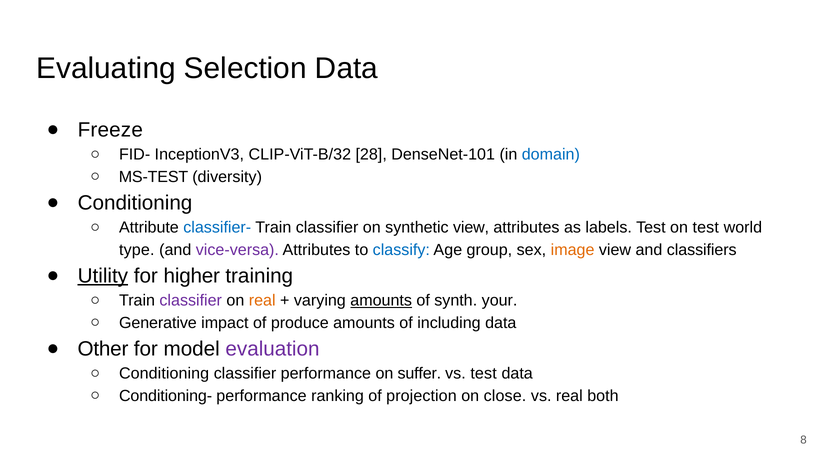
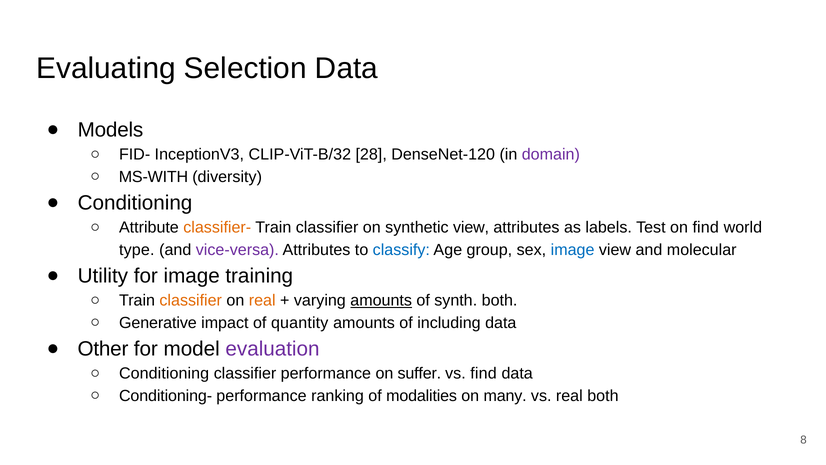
Freeze: Freeze -> Models (110, 130)
DenseNet-101: DenseNet-101 -> DenseNet-120 (443, 155)
domain colour: blue -> purple (551, 155)
MS-TEST: MS-TEST -> MS-WITH (153, 177)
classifier- colour: blue -> orange (217, 227)
on test: test -> find (706, 227)
image colour: orange -> blue (573, 250)
classifiers: classifiers -> molecular (702, 250)
Utility underline: present -> none (103, 276)
for higher: higher -> image (192, 276)
classifier colour: purple -> orange (191, 300)
synth your: your -> both (500, 300)
produce: produce -> quantity (300, 323)
vs test: test -> find (484, 373)
projection: projection -> modalities (422, 395)
close: close -> many (505, 395)
